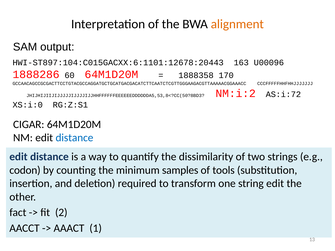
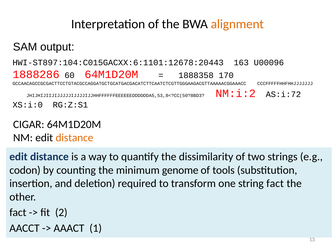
distance colour: blue -> orange (74, 138)
samples: samples -> genome (180, 170)
string edit: edit -> fact (275, 184)
